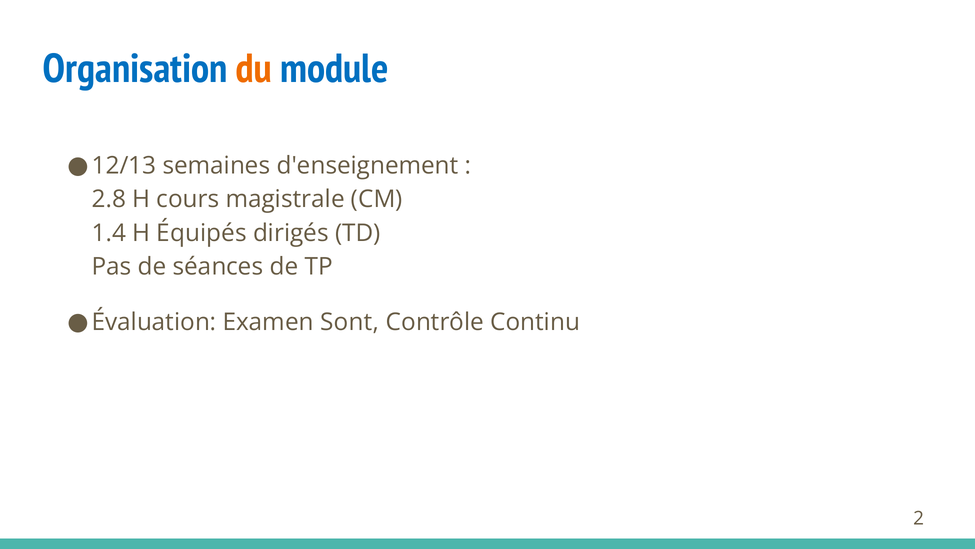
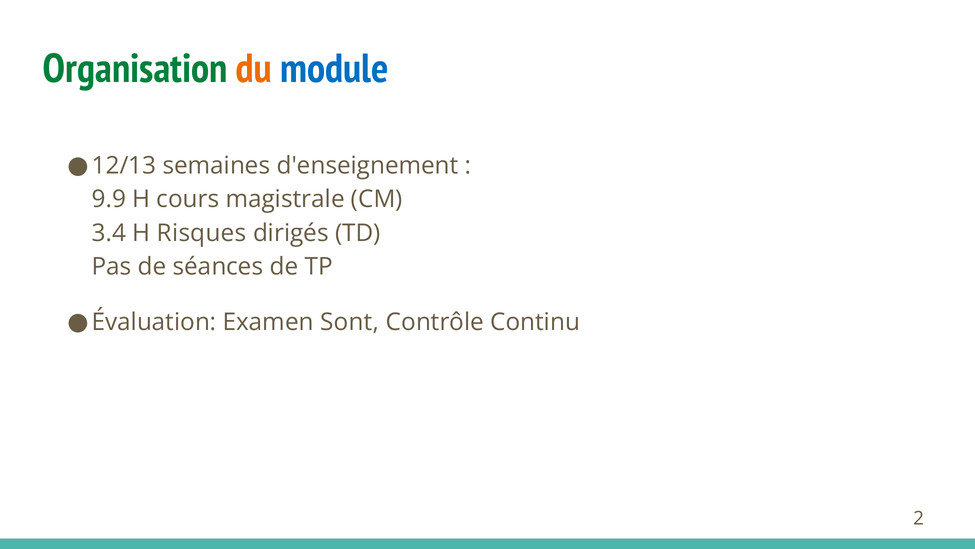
Organisation colour: blue -> green (135, 69)
2.8: 2.8 -> 9.9 (109, 199)
1.4: 1.4 -> 3.4 (109, 233)
Équipés: Équipés -> Risques (202, 233)
